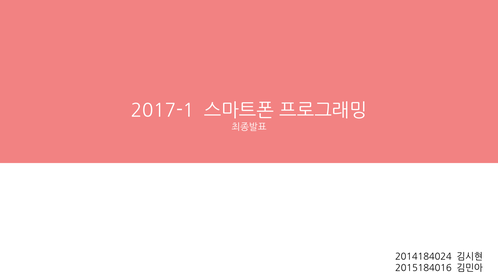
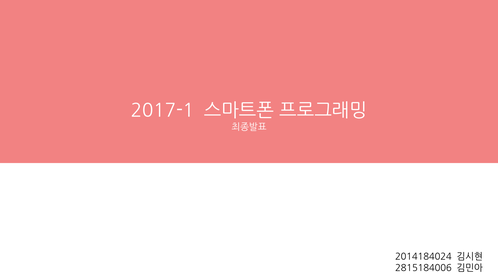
2015184016: 2015184016 -> 2815184006 (423, 268)
